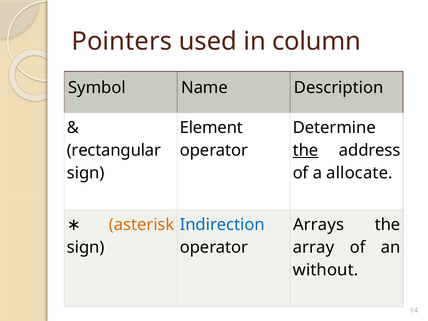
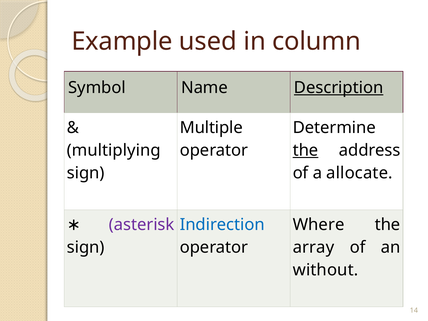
Pointers: Pointers -> Example (122, 41)
Description underline: none -> present (339, 88)
Element: Element -> Multiple (211, 128)
rectangular: rectangular -> multiplying (114, 150)
asterisk colour: orange -> purple (142, 225)
Arrays: Arrays -> Where (319, 225)
